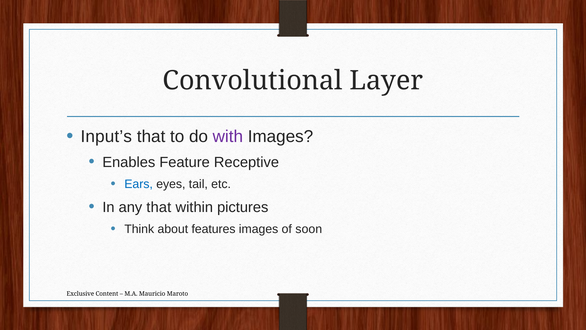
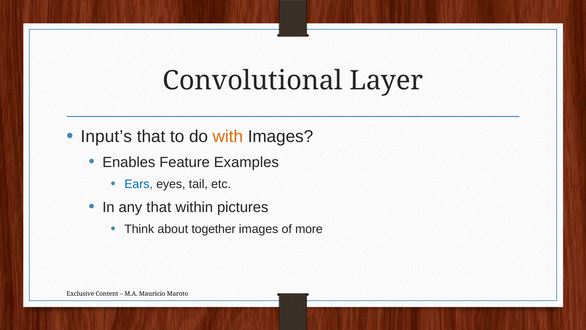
with colour: purple -> orange (228, 137)
Receptive: Receptive -> Examples (246, 162)
features: features -> together (214, 229)
soon: soon -> more (309, 229)
